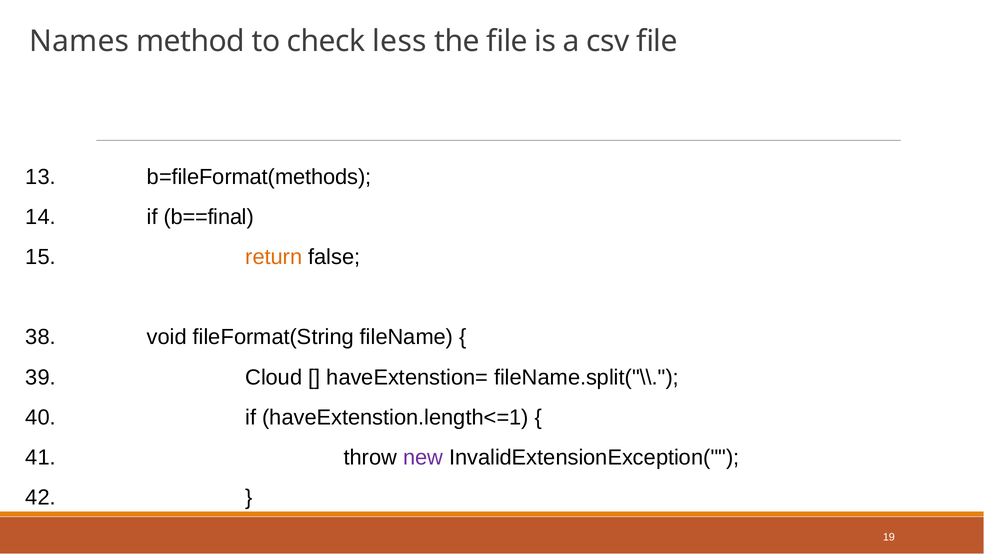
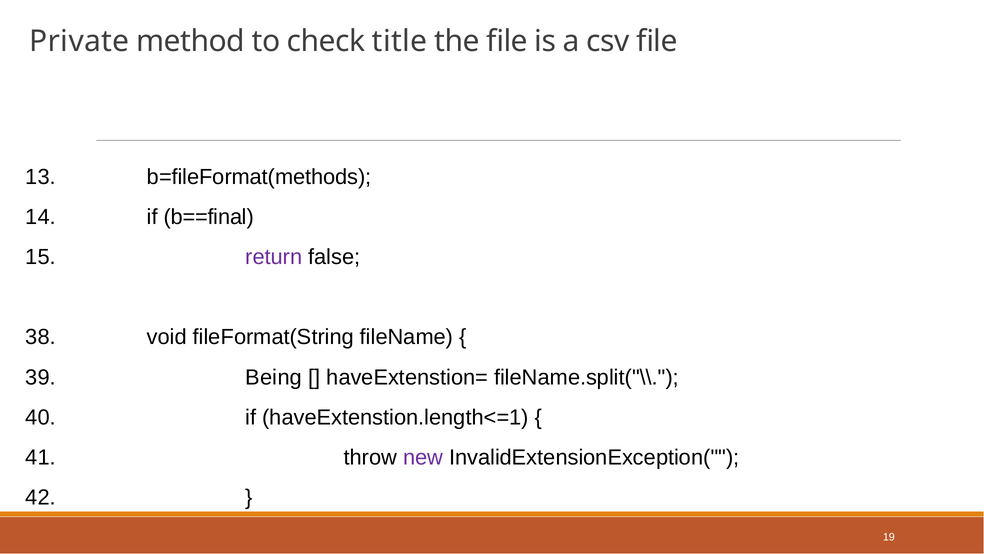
Names: Names -> Private (79, 41)
less: less -> title (400, 41)
return colour: orange -> purple (274, 257)
Cloud: Cloud -> Being (274, 377)
